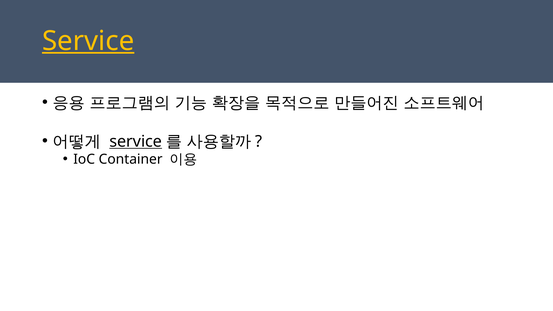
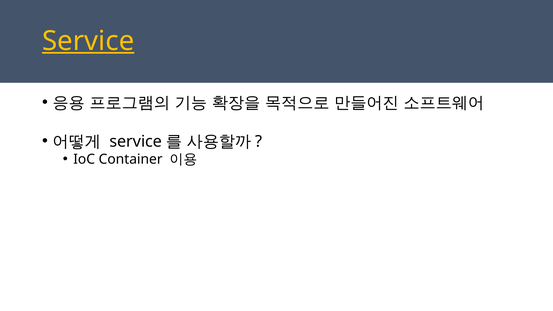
service underline: present -> none (136, 141)
